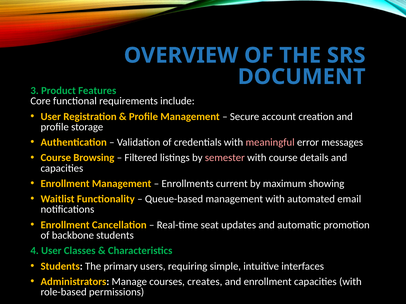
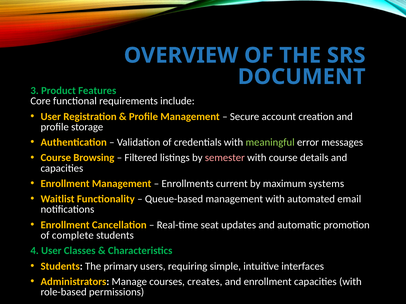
meaningful colour: pink -> light green (270, 143)
showing: showing -> systems (326, 184)
backbone: backbone -> complete (73, 236)
